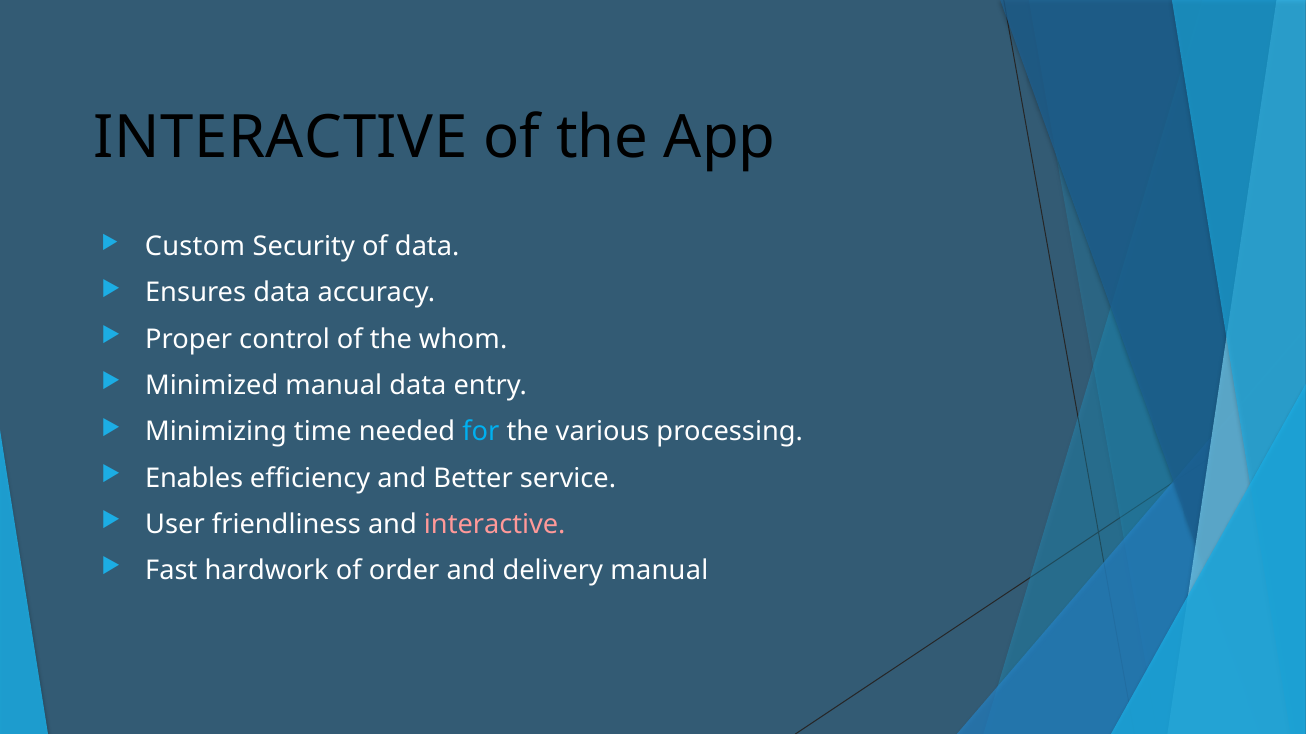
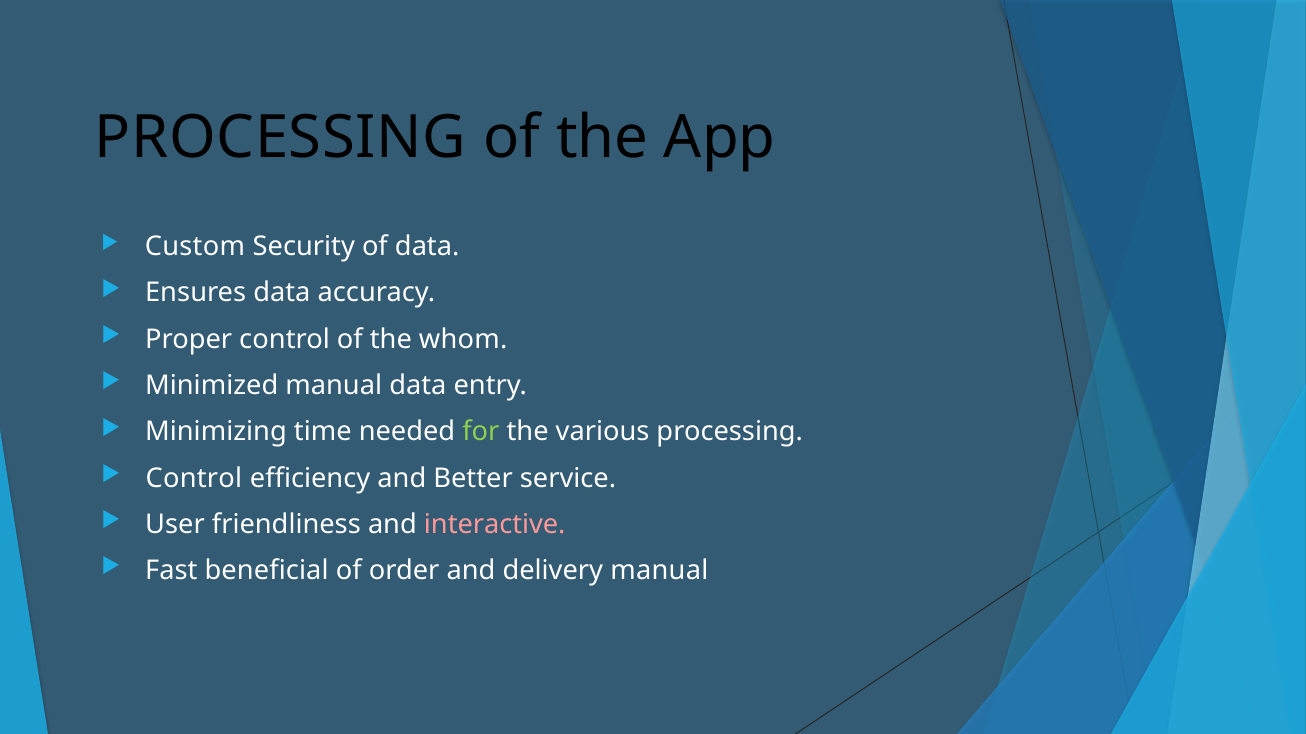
INTERACTIVE: INTERACTIVE -> PROCESSING (281, 138)
for colour: light blue -> light green (481, 432)
Enables: Enables -> Control (194, 478)
hardwork: hardwork -> beneficial (267, 571)
